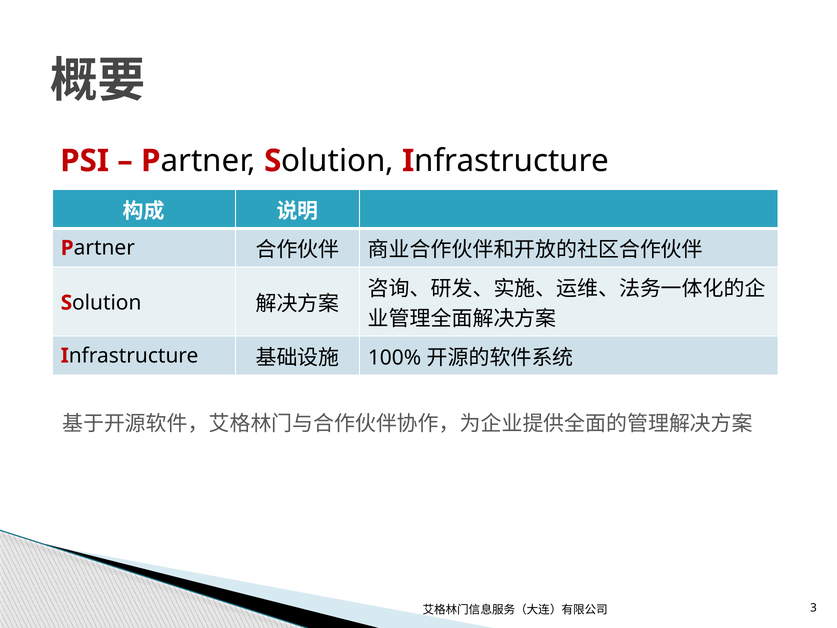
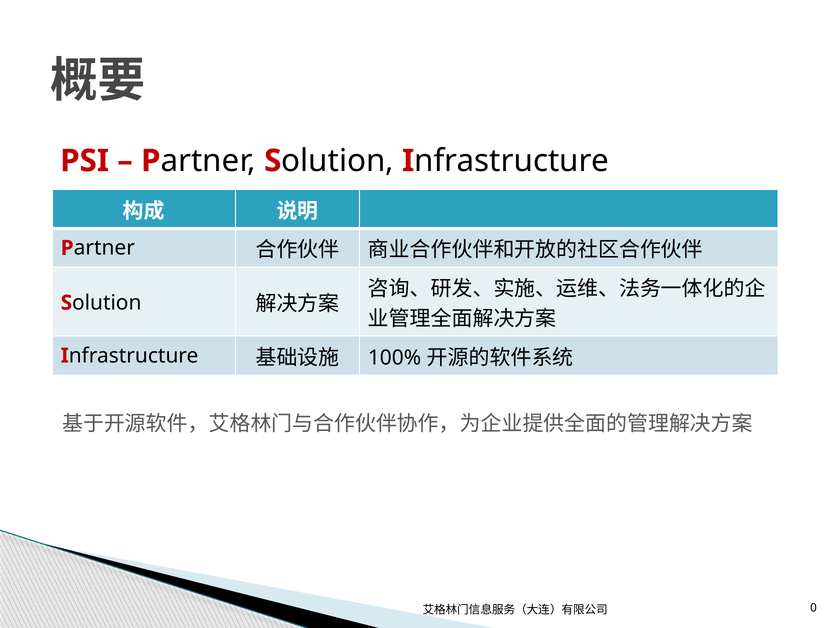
3: 3 -> 0 (814, 608)
